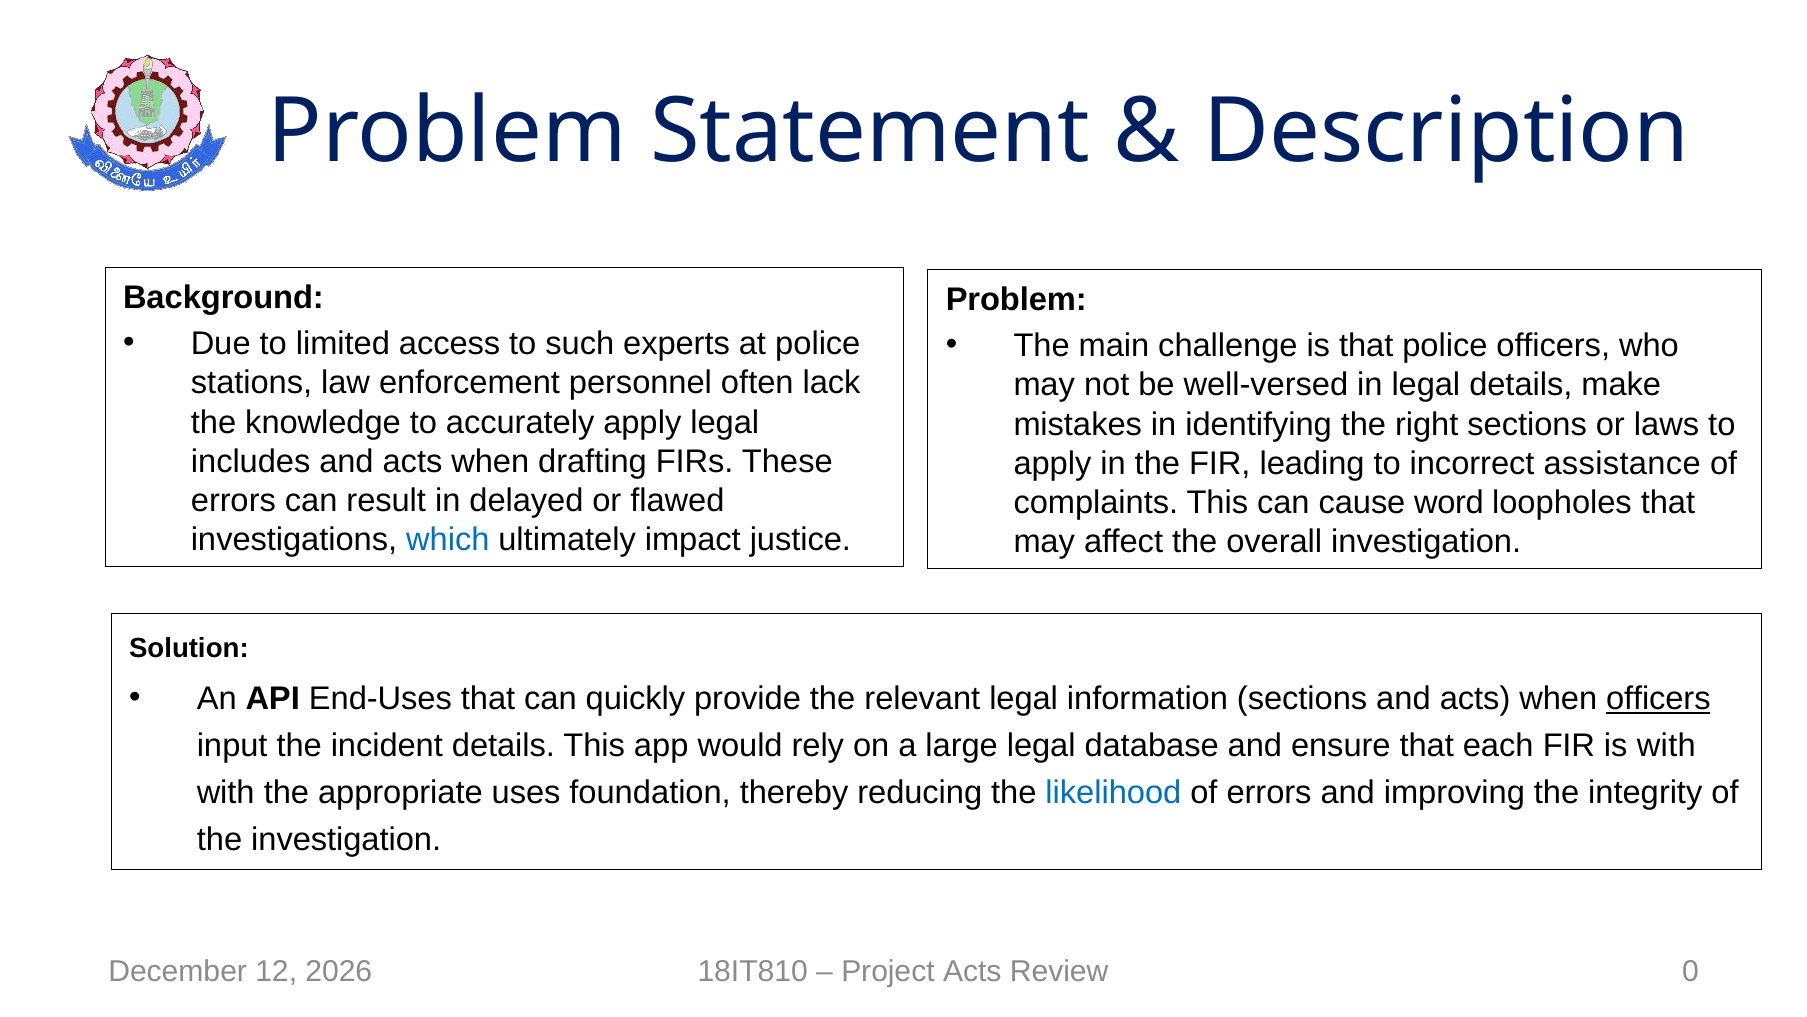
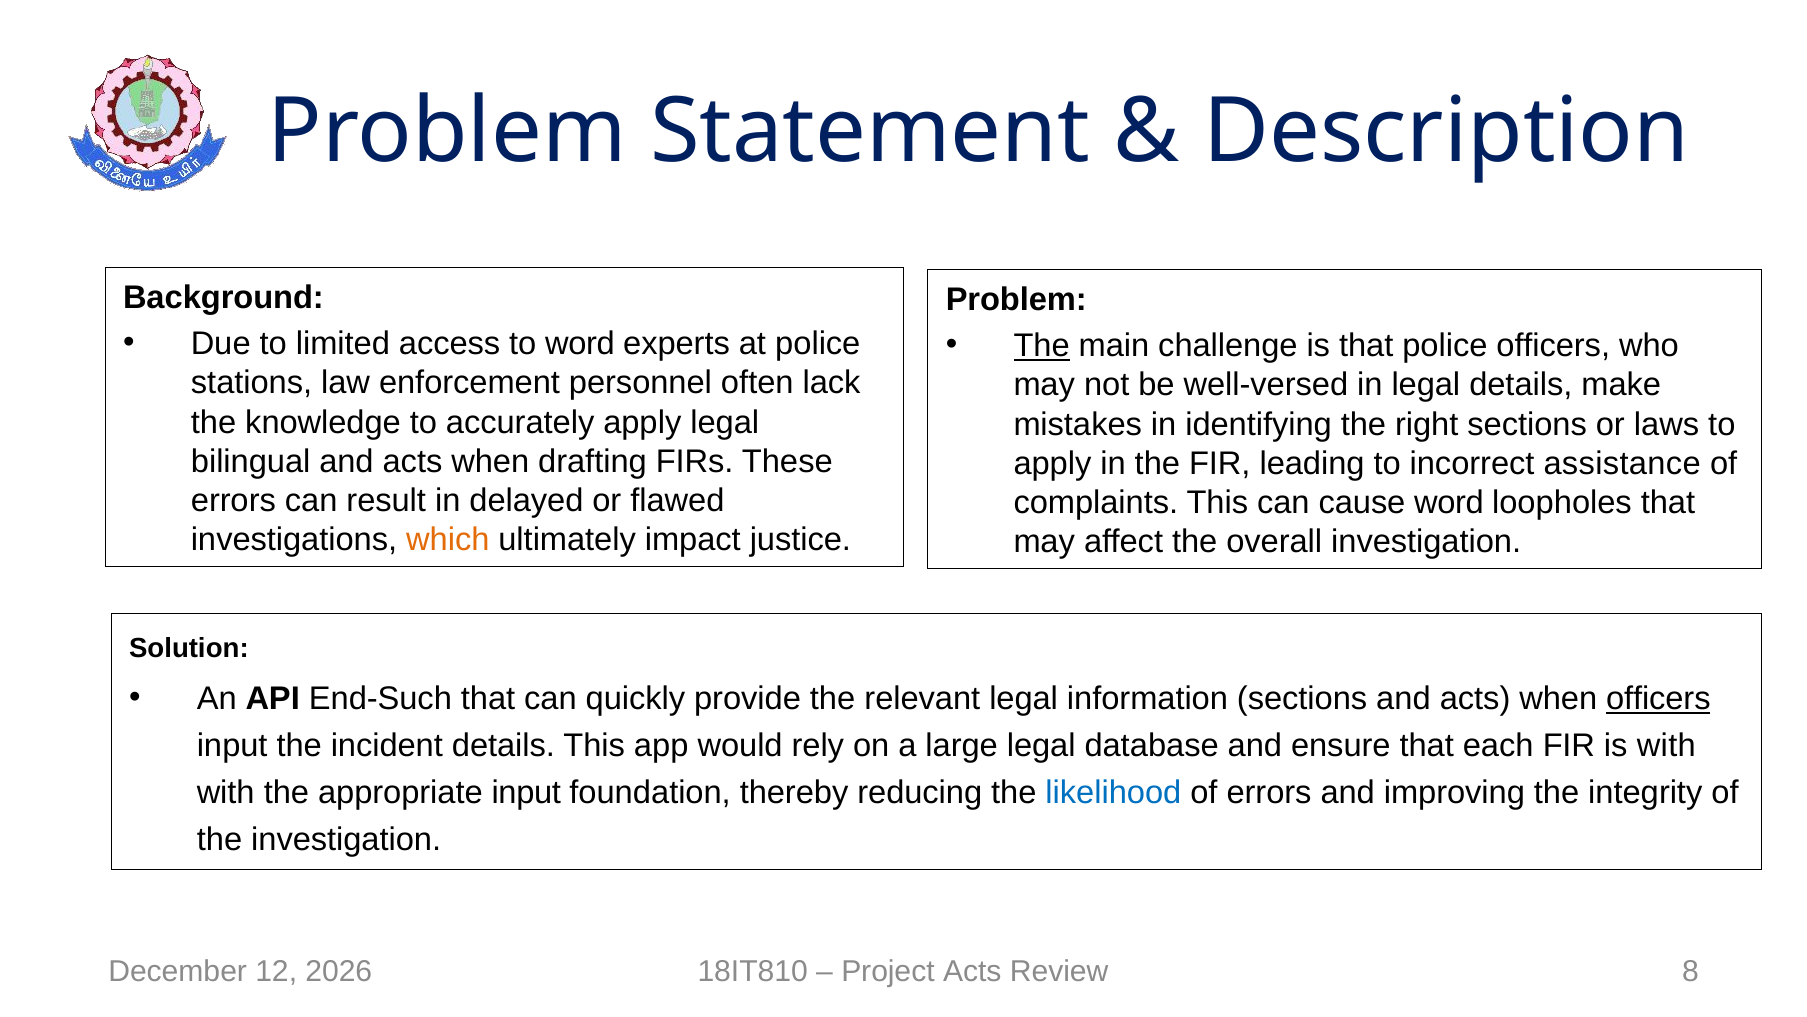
to such: such -> word (580, 344)
The underline: none -> present (1042, 346)
includes: includes -> bilingual (251, 461)
which colour: blue -> orange (448, 540)
End-Uses: End-Uses -> End-Such (380, 699)
appropriate uses: uses -> input (526, 793)
0: 0 -> 8 (1690, 971)
